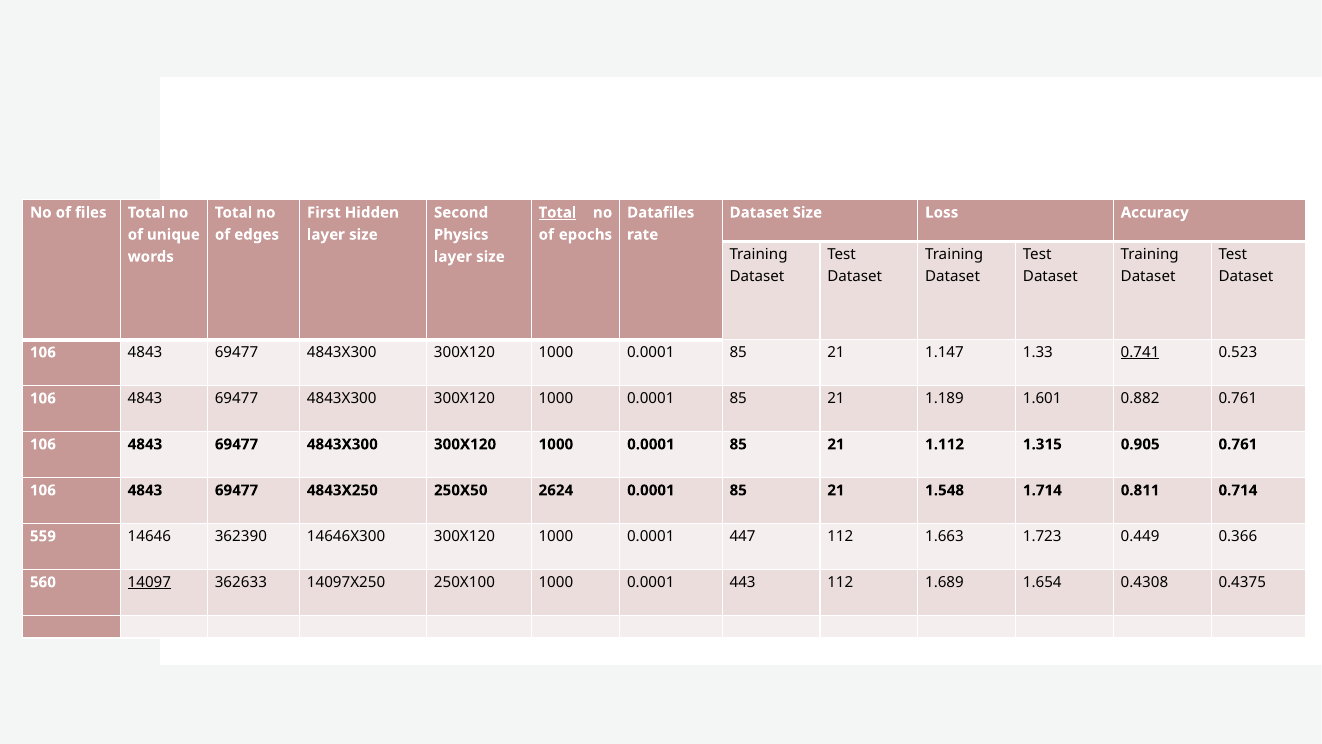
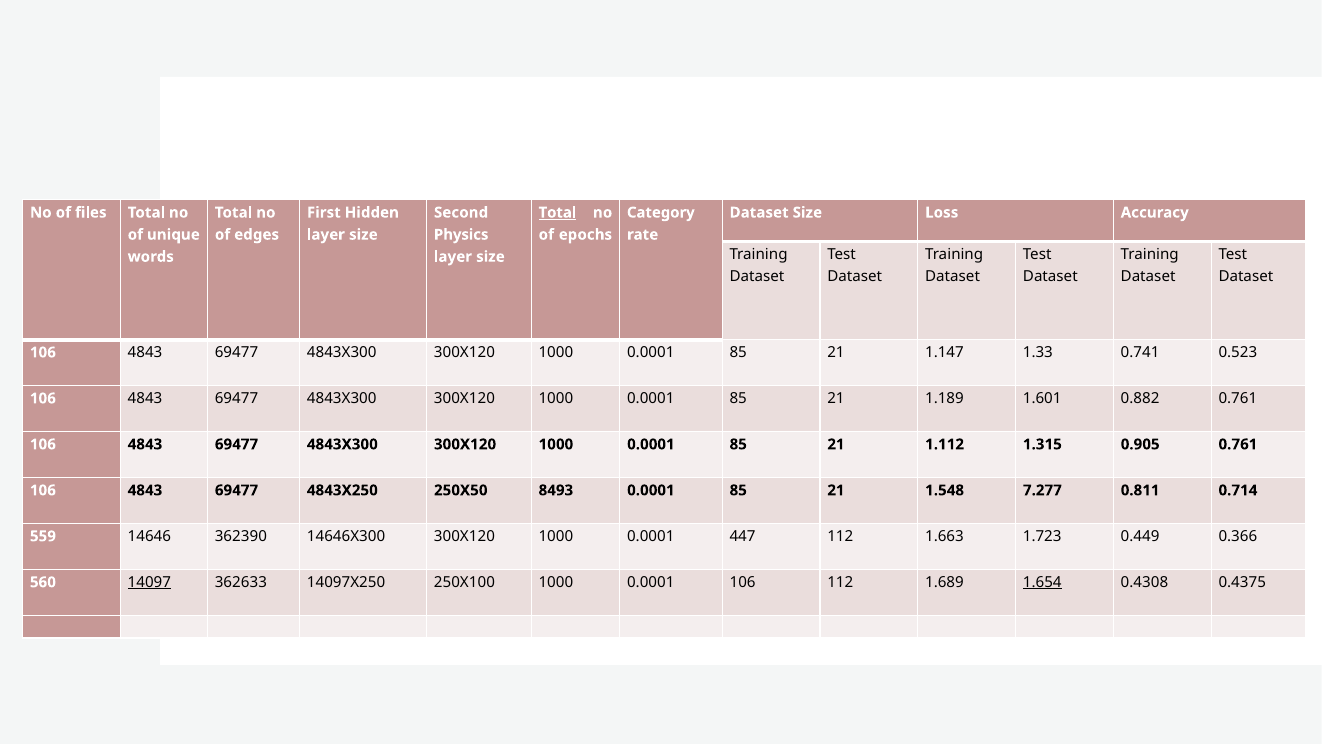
Datafiles: Datafiles -> Category (661, 212)
0.741 underline: present -> none (1140, 352)
2624: 2624 -> 8493 (556, 490)
1.714: 1.714 -> 7.277 (1042, 490)
0.0001 443: 443 -> 106 (743, 582)
1.654 underline: none -> present (1042, 582)
